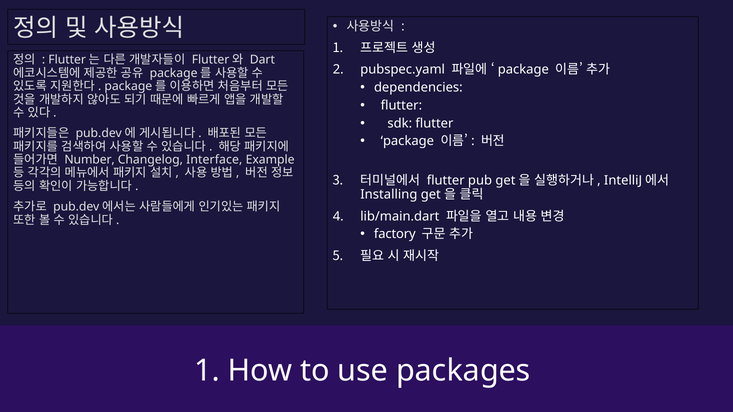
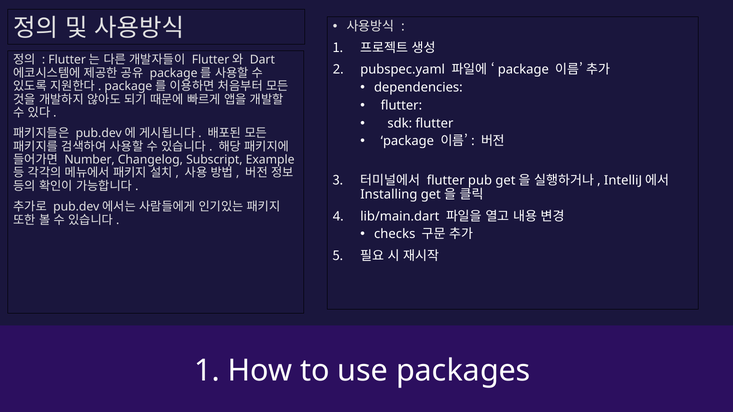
Interface: Interface -> Subscript (214, 160)
factory: factory -> checks (395, 234)
